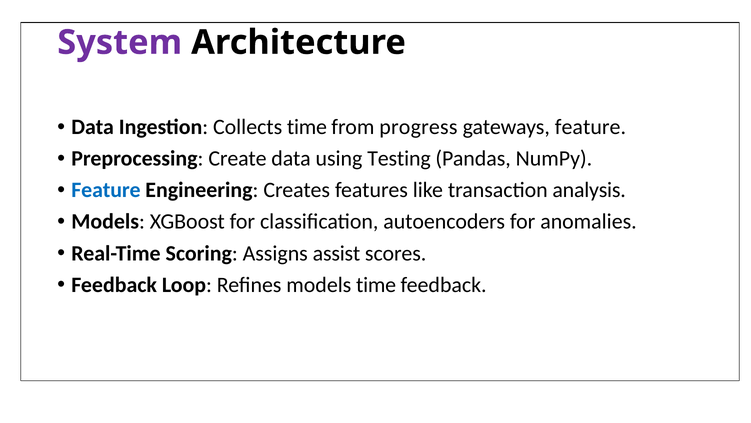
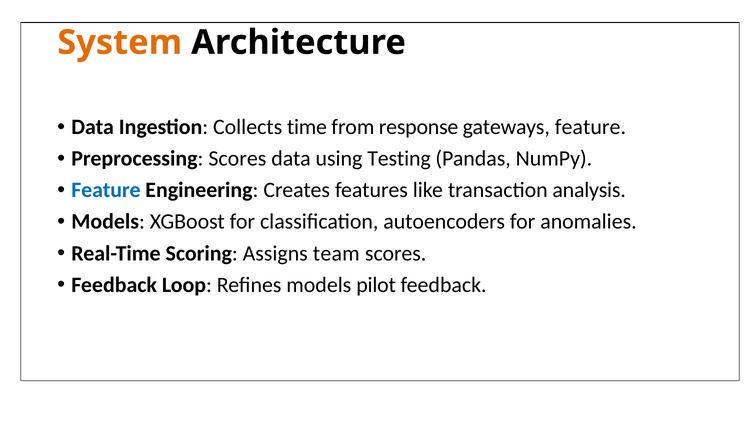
System colour: purple -> orange (120, 42)
progress: progress -> response (419, 127)
Preprocessing Create: Create -> Scores (237, 158)
assist: assist -> team (336, 253)
models time: time -> pilot (376, 284)
